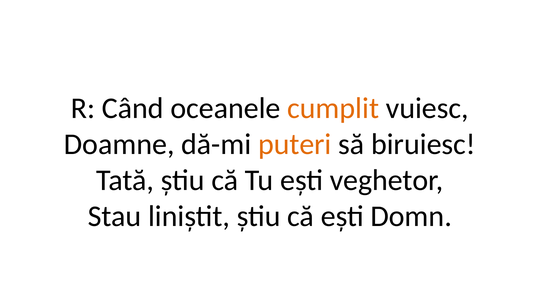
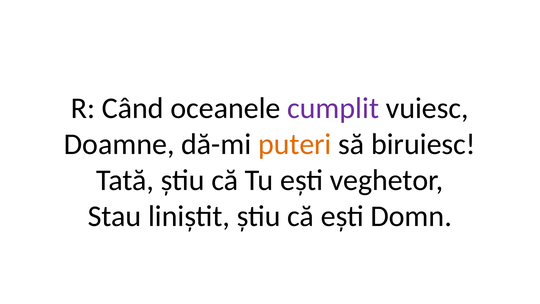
cumplit colour: orange -> purple (333, 108)
